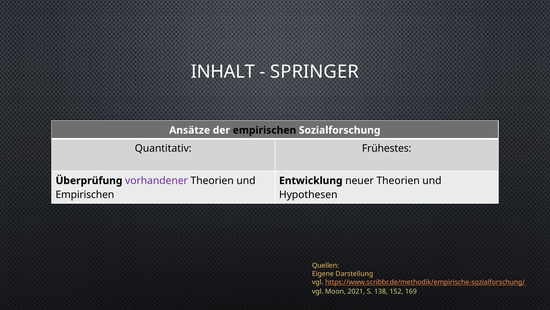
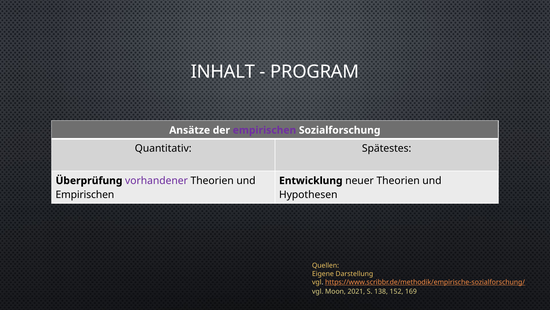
SPRINGER: SPRINGER -> PROGRAM (315, 72)
empirischen colour: black -> purple (264, 130)
Frühestes: Frühestes -> Spätestes (387, 148)
